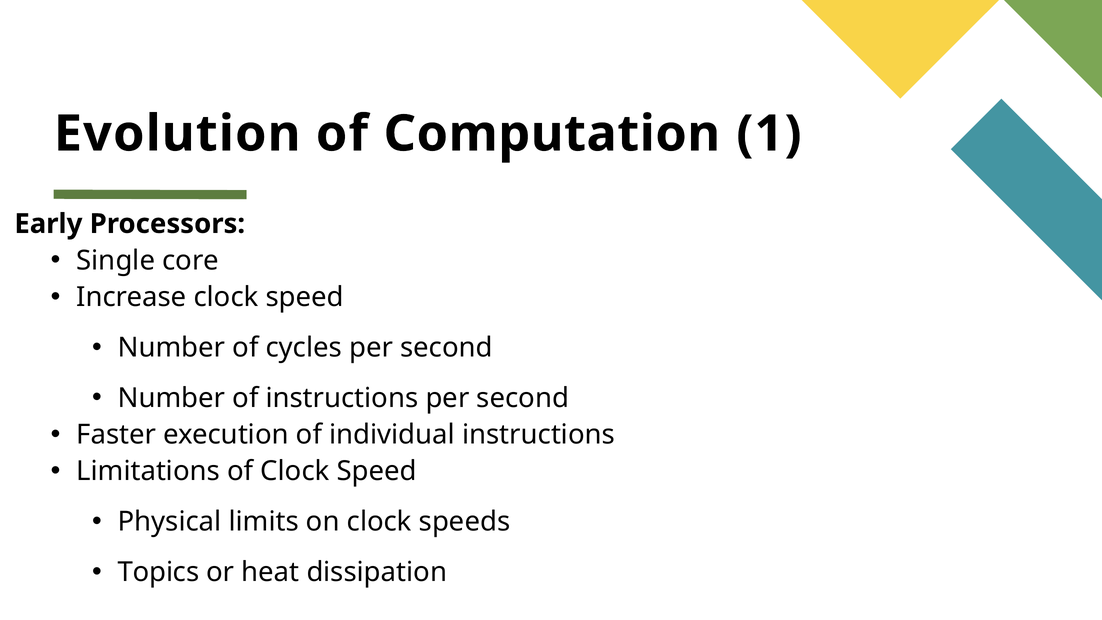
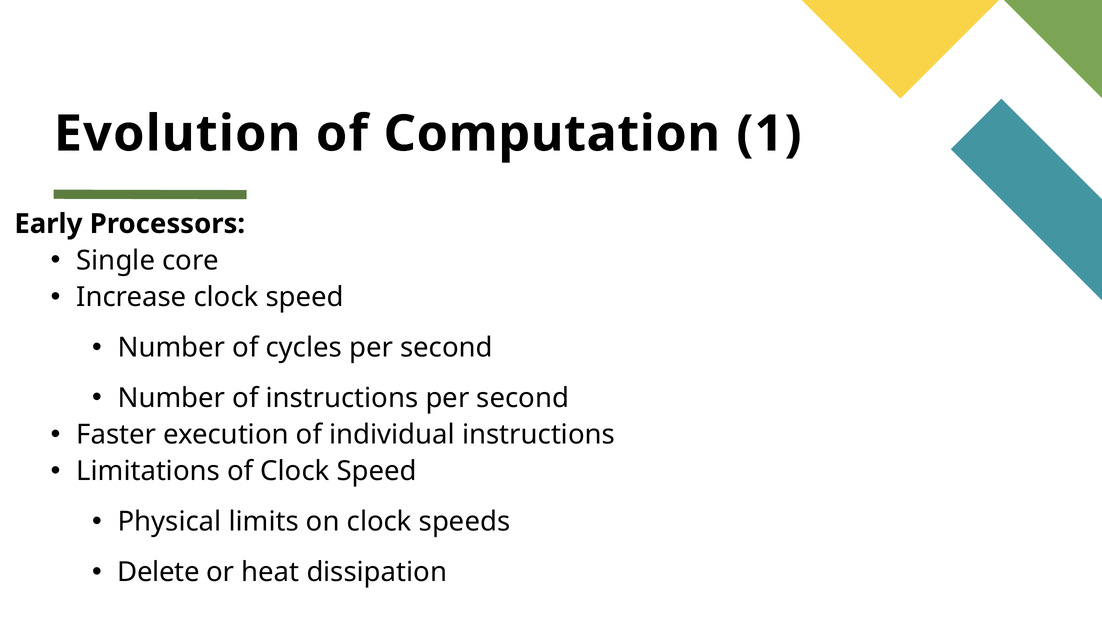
Topics: Topics -> Delete (158, 572)
